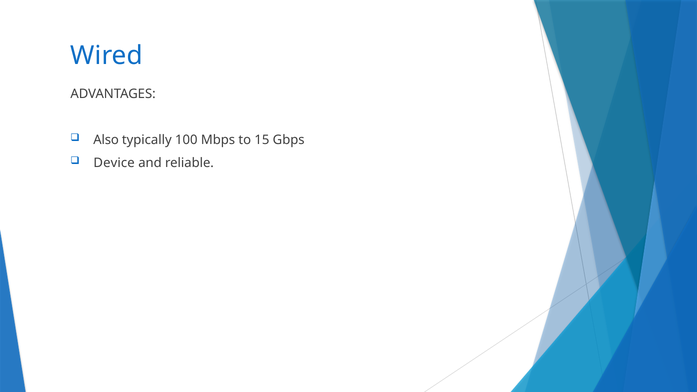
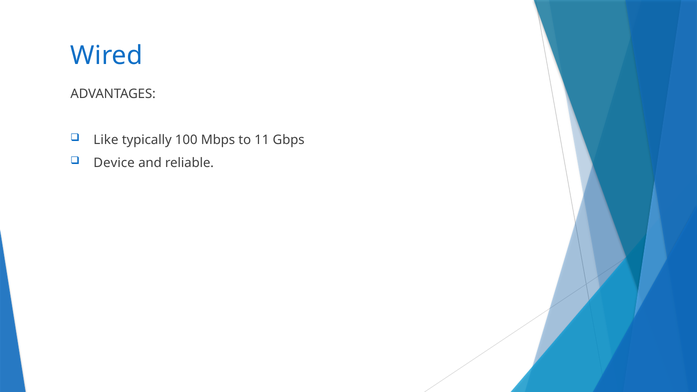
Also: Also -> Like (106, 140)
15: 15 -> 11 (262, 140)
